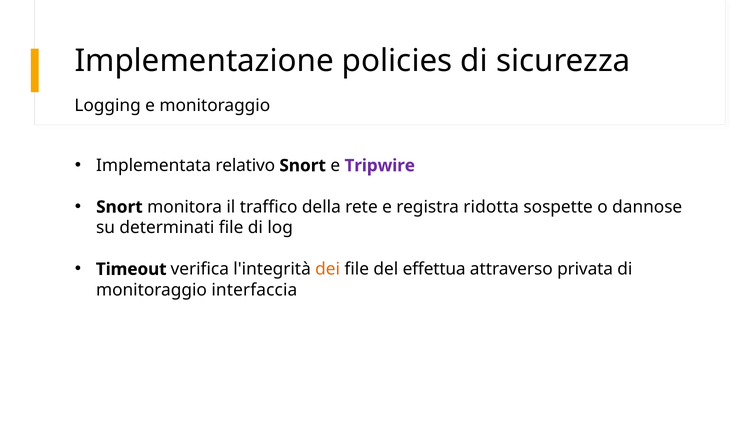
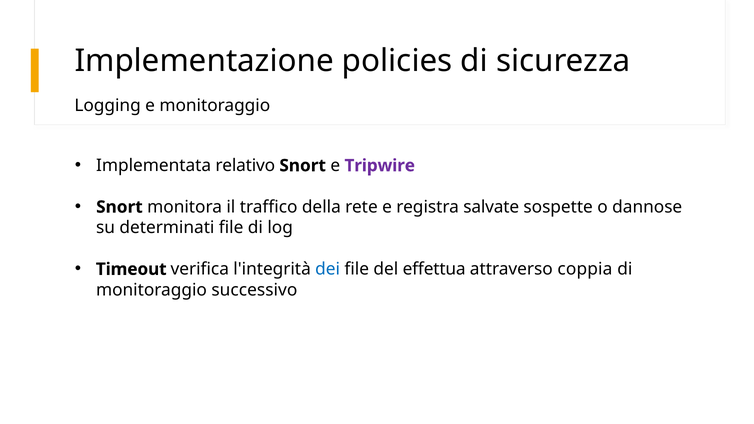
ridotta: ridotta -> salvate (491, 207)
dei colour: orange -> blue (328, 269)
privata: privata -> coppia (585, 269)
interfaccia: interfaccia -> successivo (254, 290)
